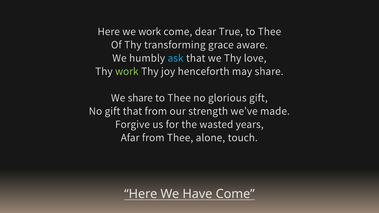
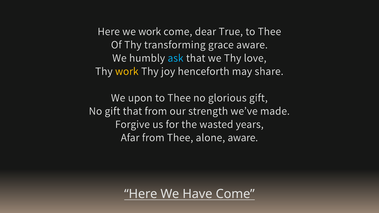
work colour: light green -> yellow (127, 71)
We share: share -> upon (140, 98)
alone touch: touch -> aware (243, 138)
